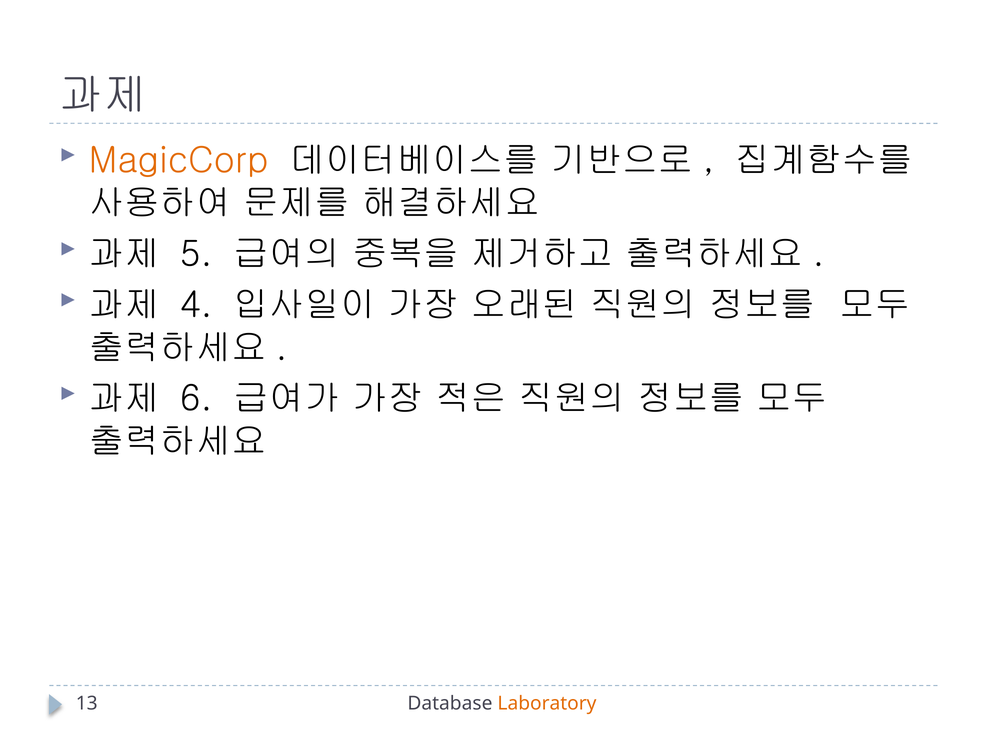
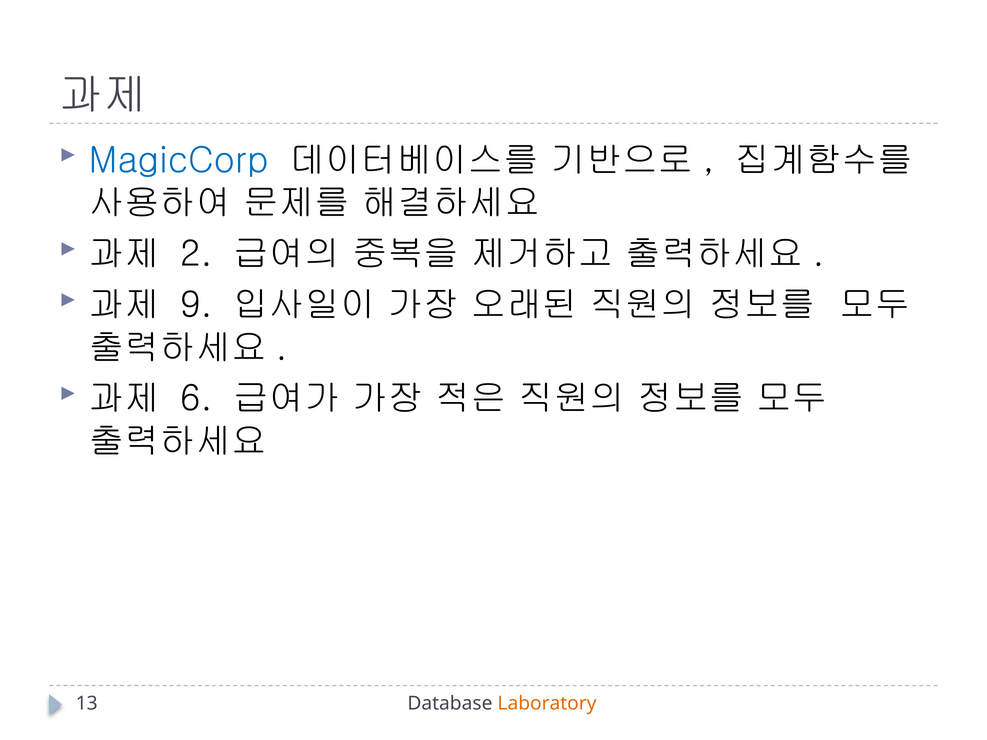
MagicCorp colour: orange -> blue (179, 160)
5: 5 -> 2 (197, 254)
4: 4 -> 9 (197, 305)
